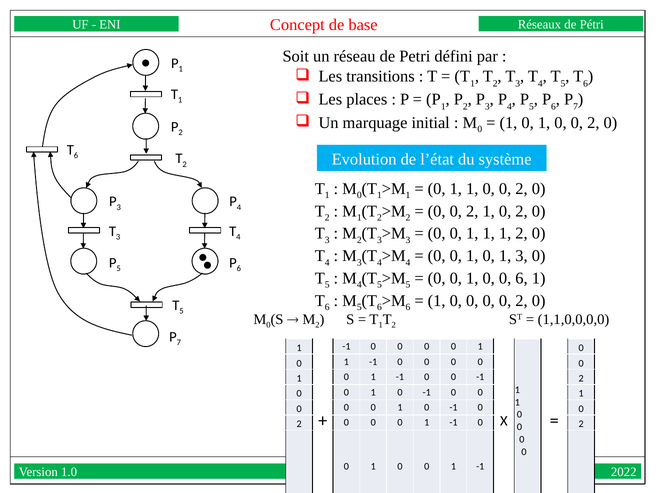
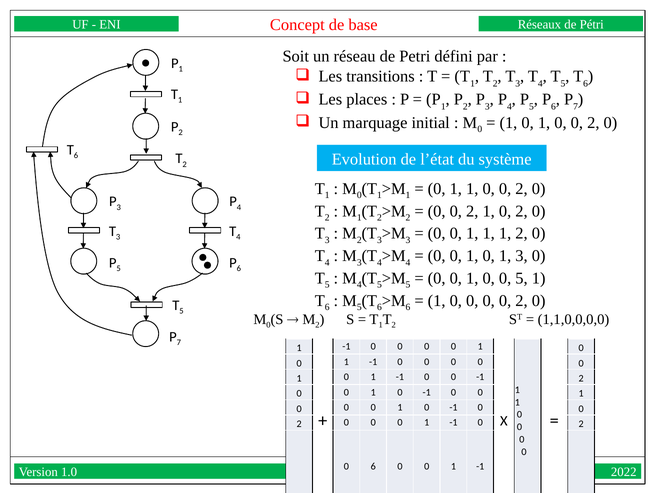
0 6: 6 -> 5 (522, 279)
1: 1 -> 6 (373, 467)
